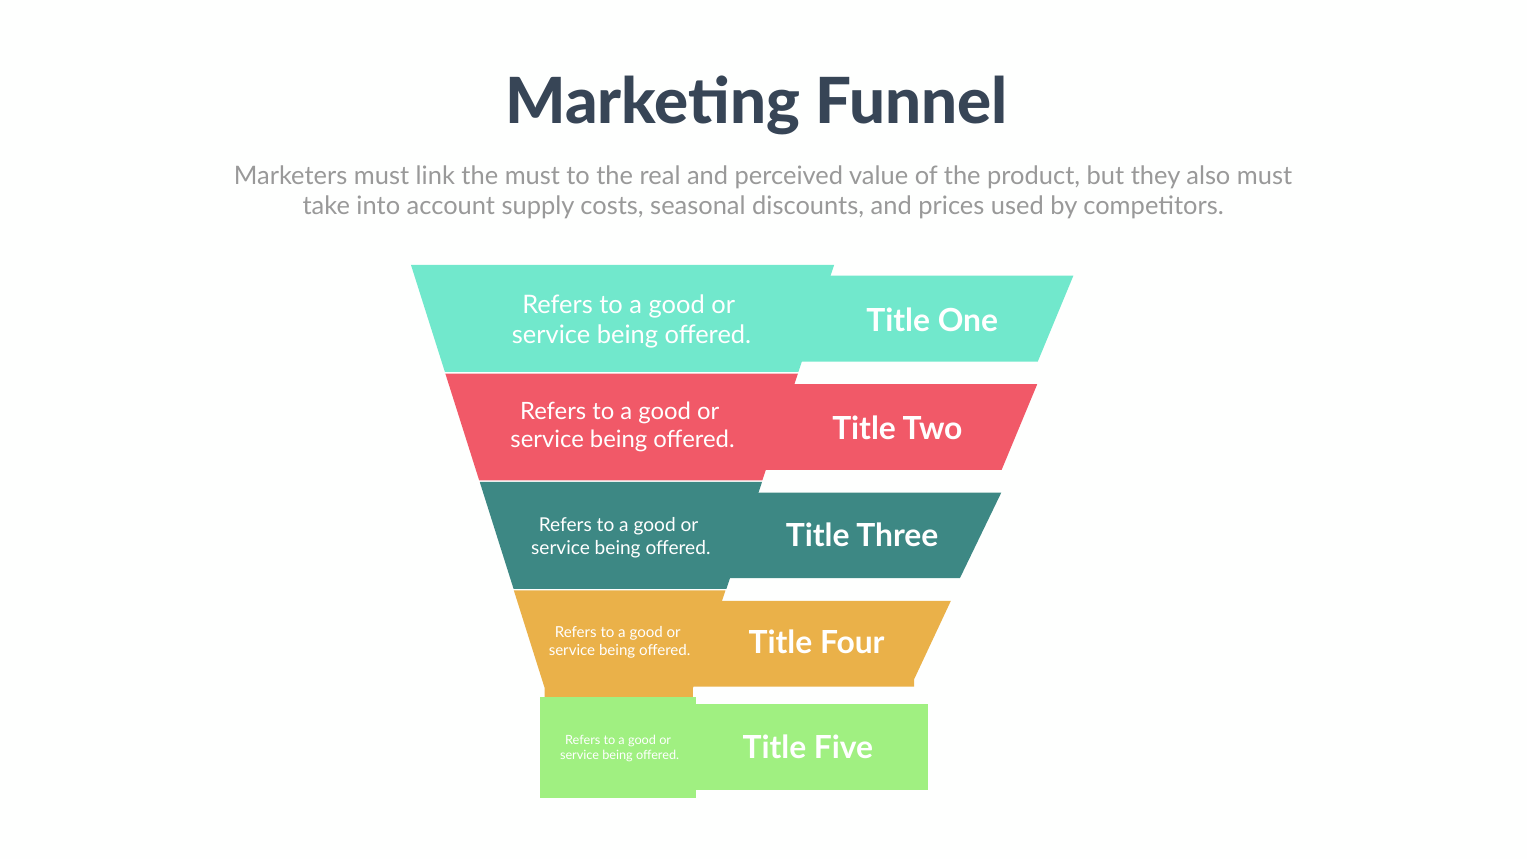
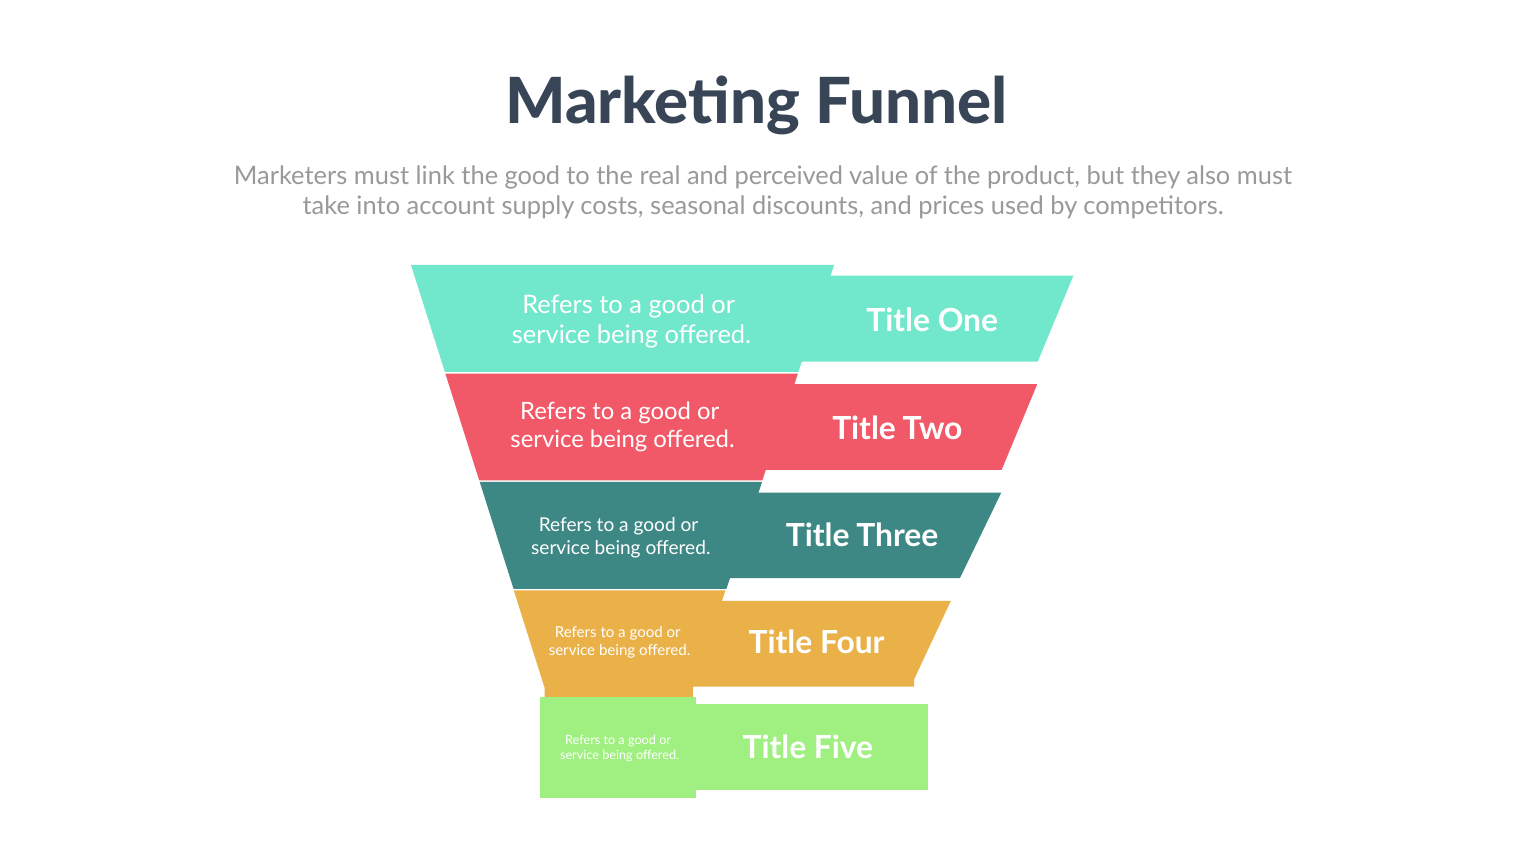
the must: must -> good (532, 176)
